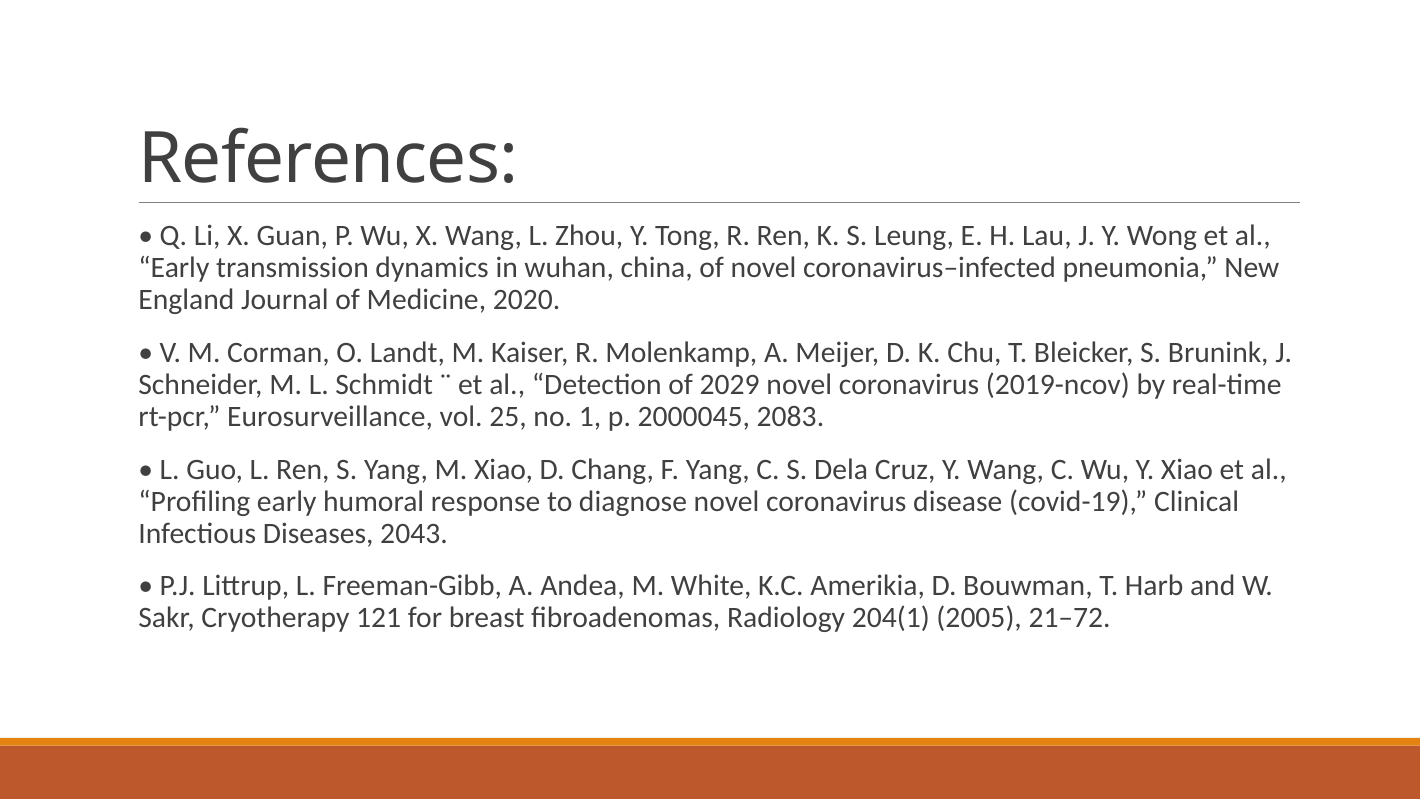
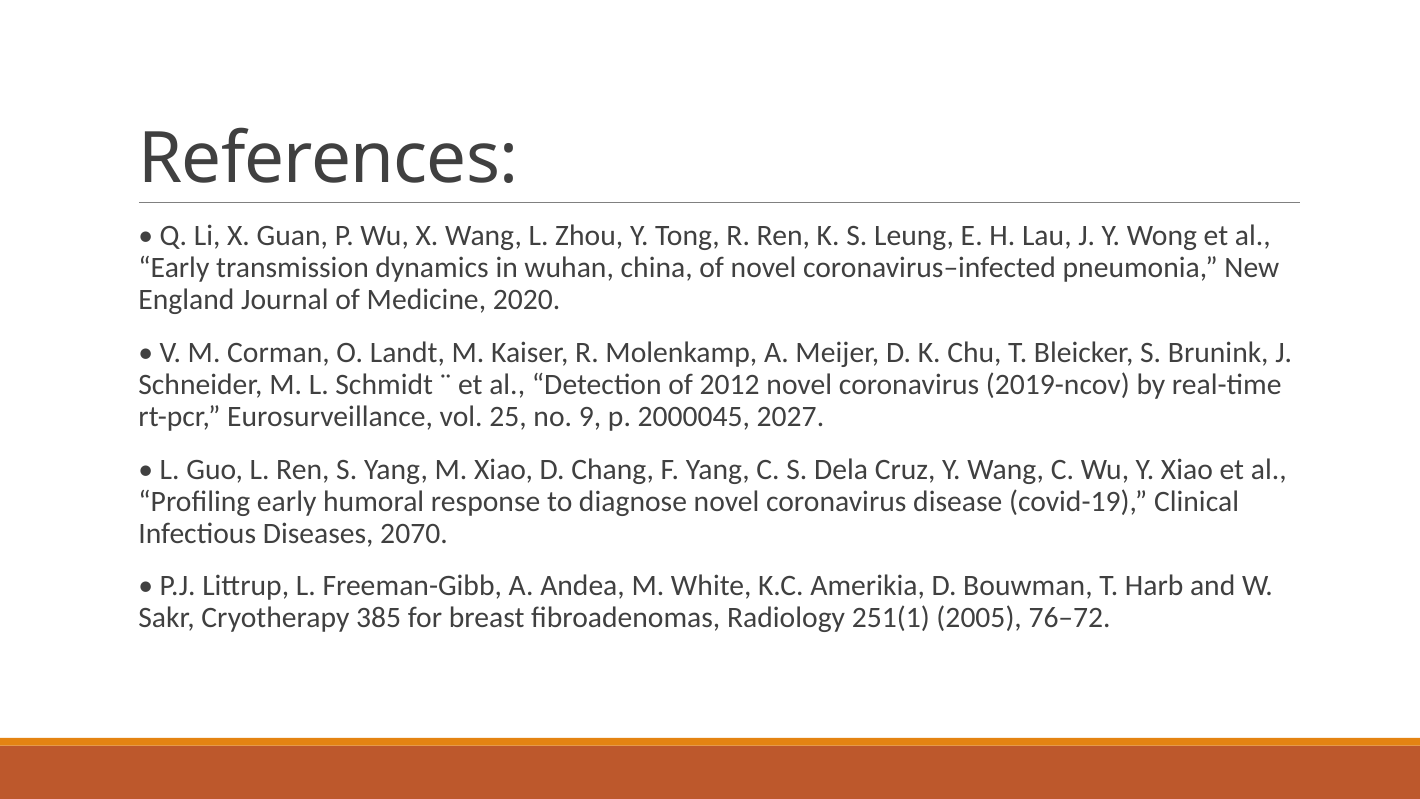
2029: 2029 -> 2012 (730, 385)
1: 1 -> 9 (590, 417)
2083: 2083 -> 2027 (790, 417)
2043: 2043 -> 2070 (414, 533)
121: 121 -> 385 (379, 618)
204(1: 204(1 -> 251(1 (891, 618)
21–72: 21–72 -> 76–72 (1070, 618)
